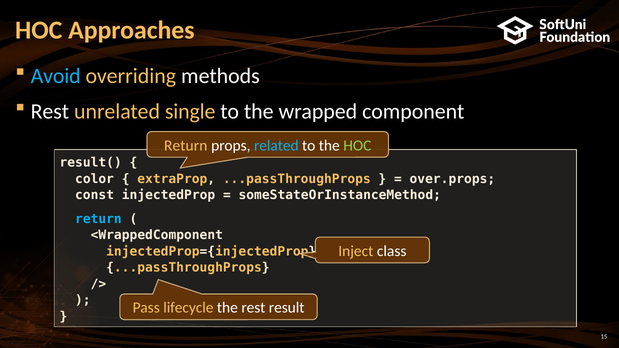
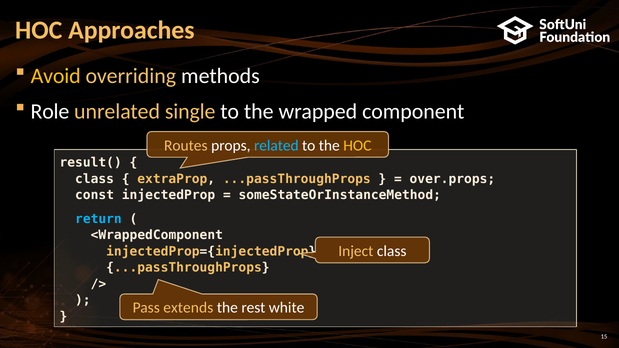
Avoid colour: light blue -> yellow (56, 76)
Rest: Rest -> Role (50, 112)
Return: Return -> Routes (186, 146)
HOC colour: light green -> yellow (357, 146)
color: color -> class (95, 179)
lifecycle: lifecycle -> extends (188, 308)
result: result -> white (287, 308)
